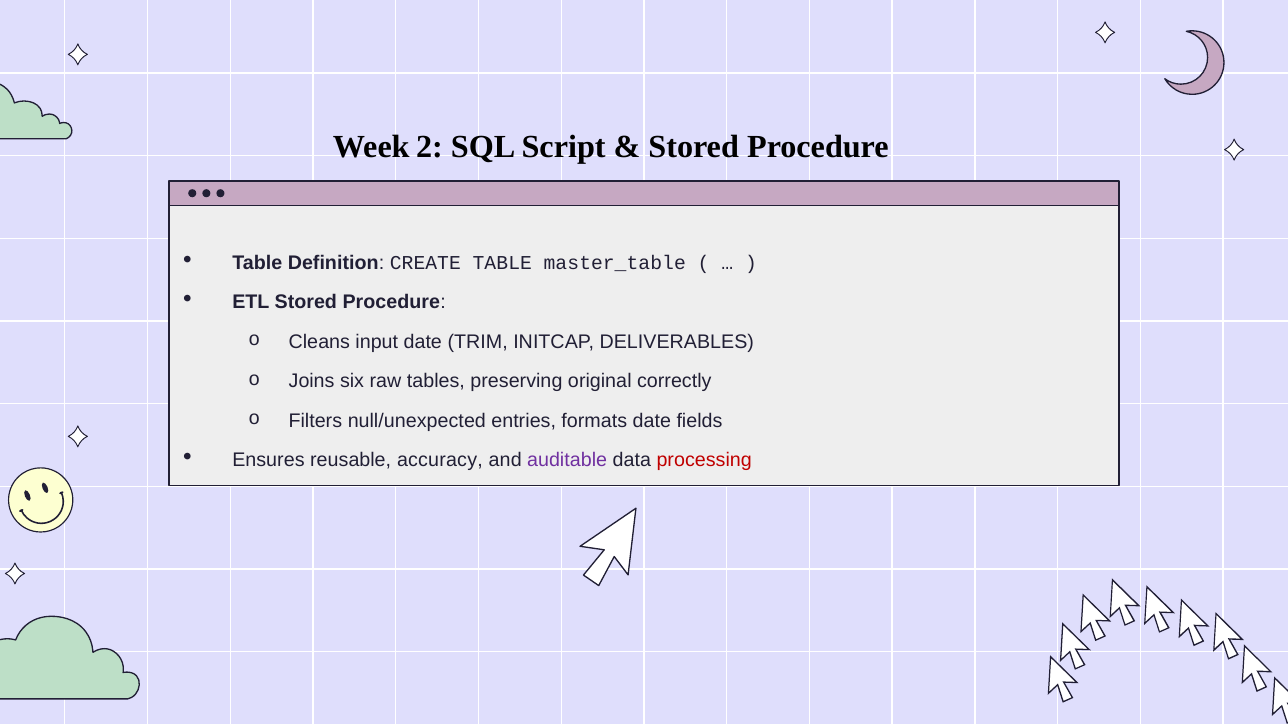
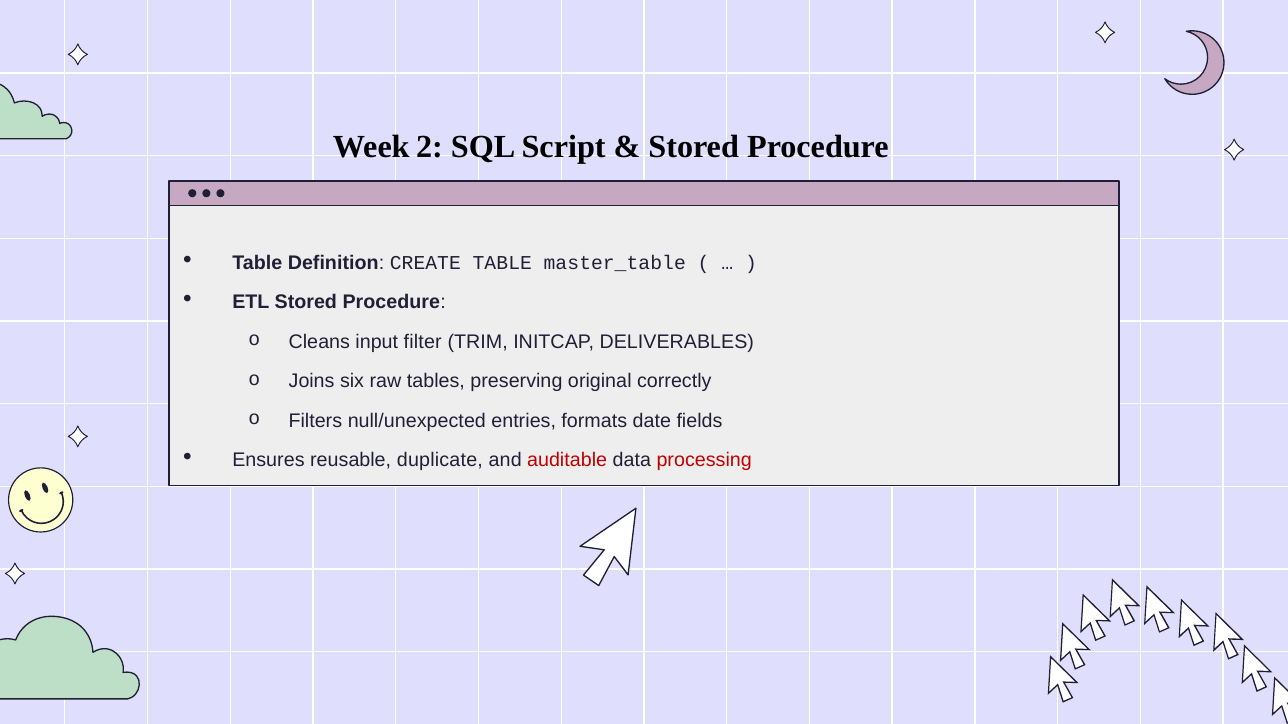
input date: date -> filter (423, 342)
accuracy: accuracy -> duplicate (440, 461)
auditable colour: purple -> red (567, 461)
